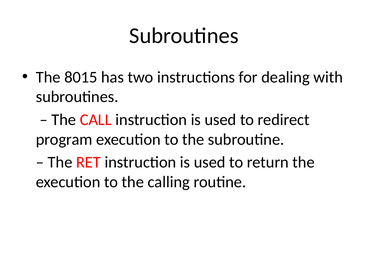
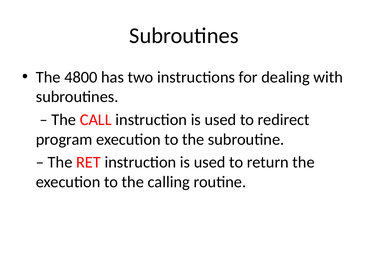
8015: 8015 -> 4800 (81, 77)
